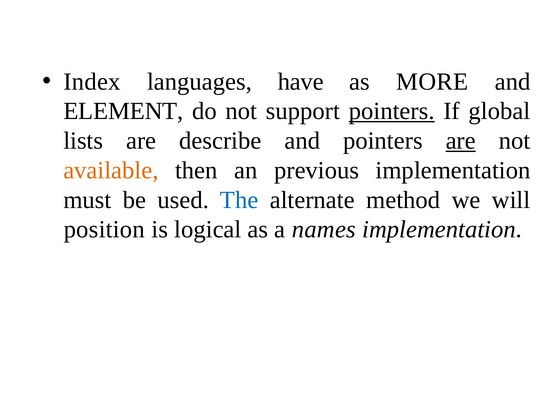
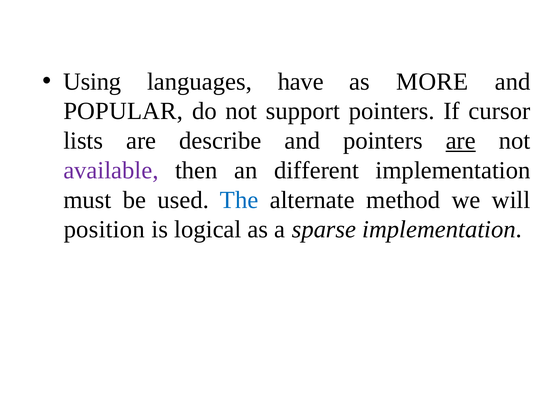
Index: Index -> Using (92, 82)
ELEMENT: ELEMENT -> POPULAR (123, 111)
pointers underline: present -> none (392, 111)
global: global -> cursor (499, 111)
available colour: orange -> purple (111, 170)
previous: previous -> different (317, 170)
names: names -> sparse (324, 230)
